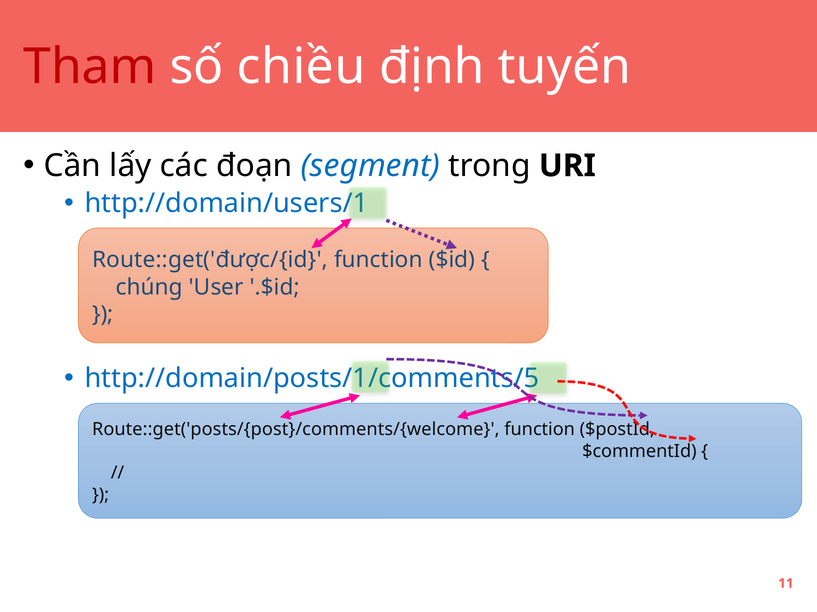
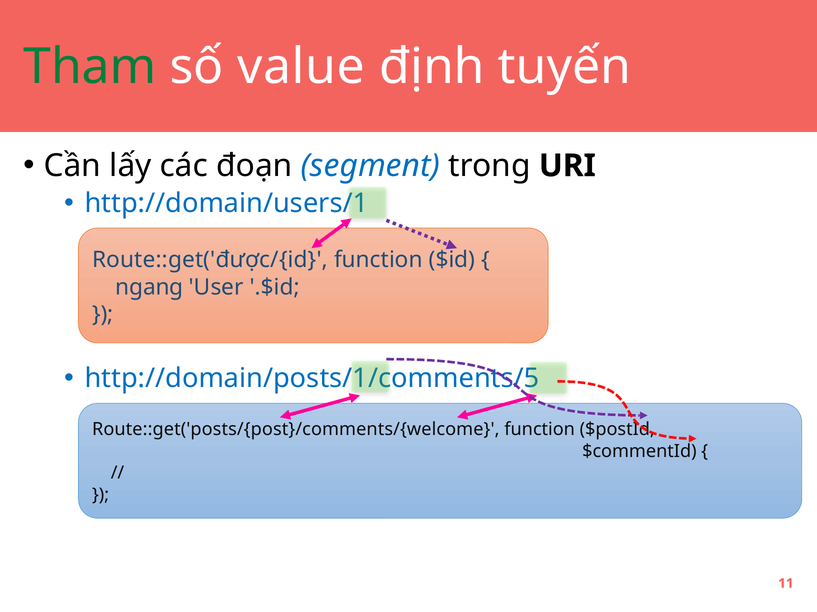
Tham colour: red -> green (90, 67)
chiều: chiều -> value (301, 67)
chúng: chúng -> ngang (149, 287)
